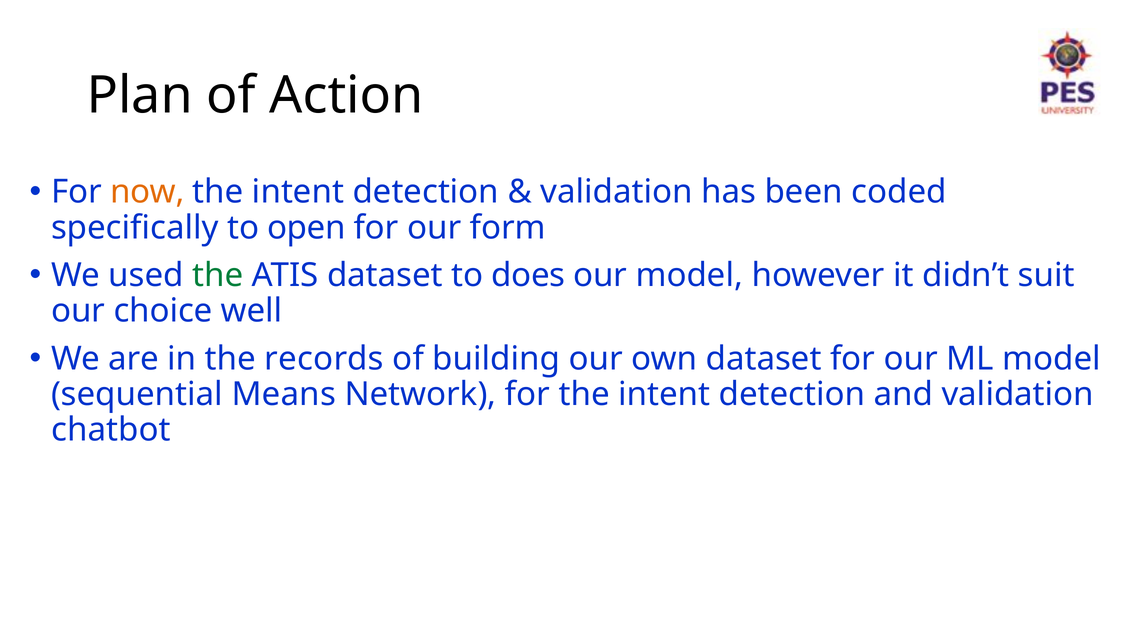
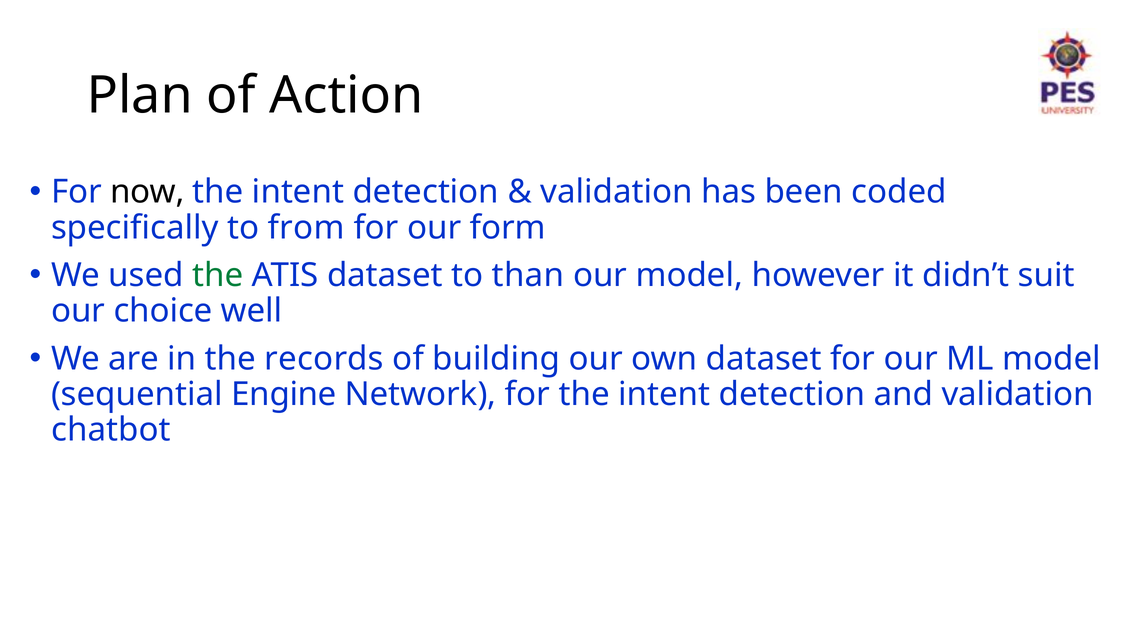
now colour: orange -> black (147, 192)
open: open -> from (306, 228)
does: does -> than (528, 275)
Means: Means -> Engine (284, 394)
